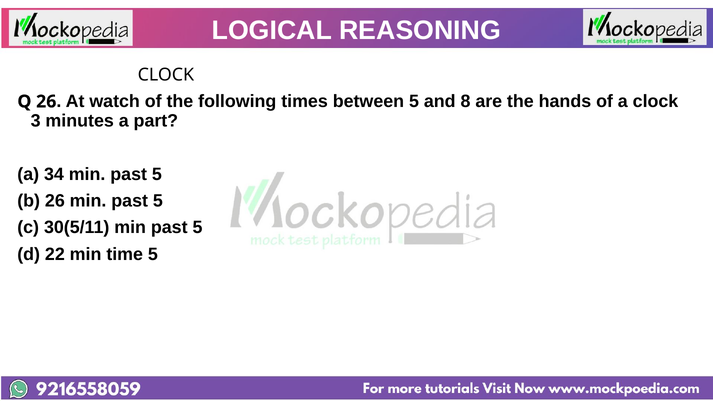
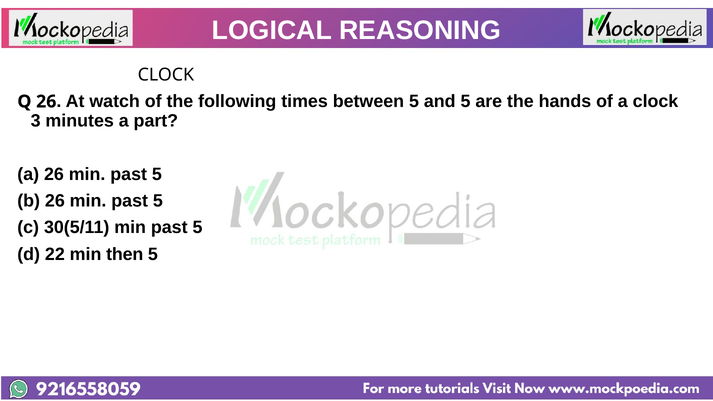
and 8: 8 -> 5 (465, 102)
a 34: 34 -> 26 (54, 174)
time: time -> then (125, 254)
